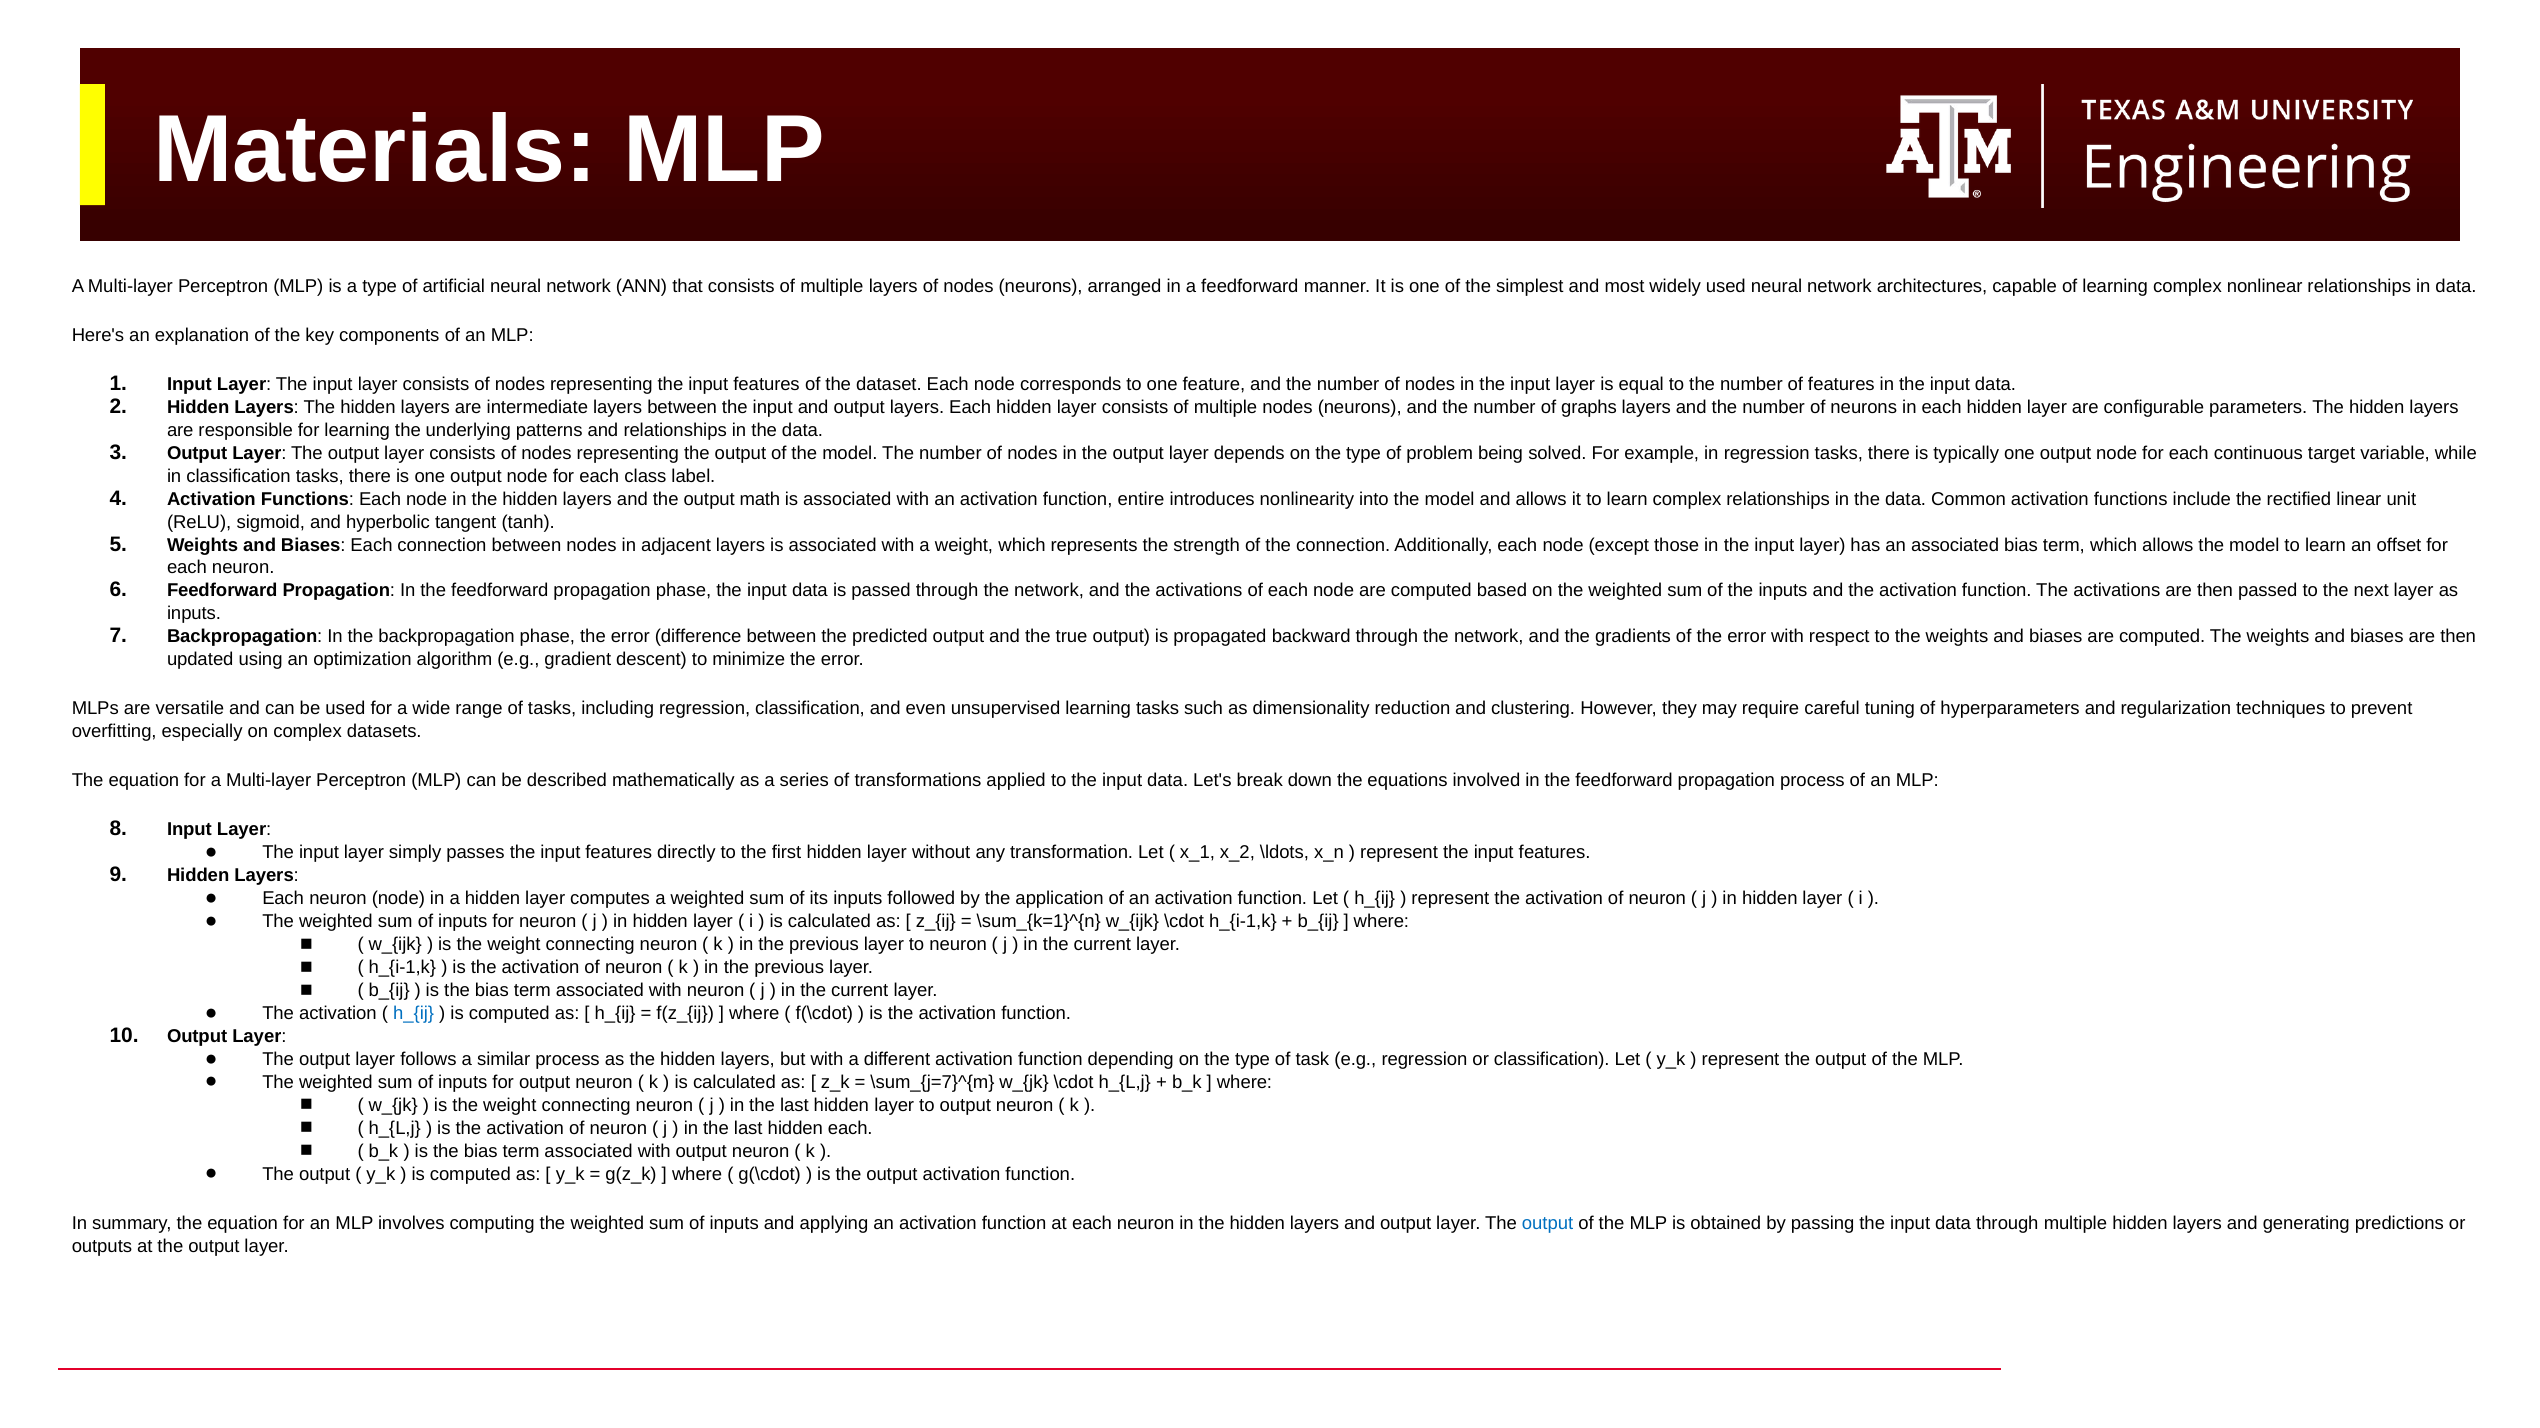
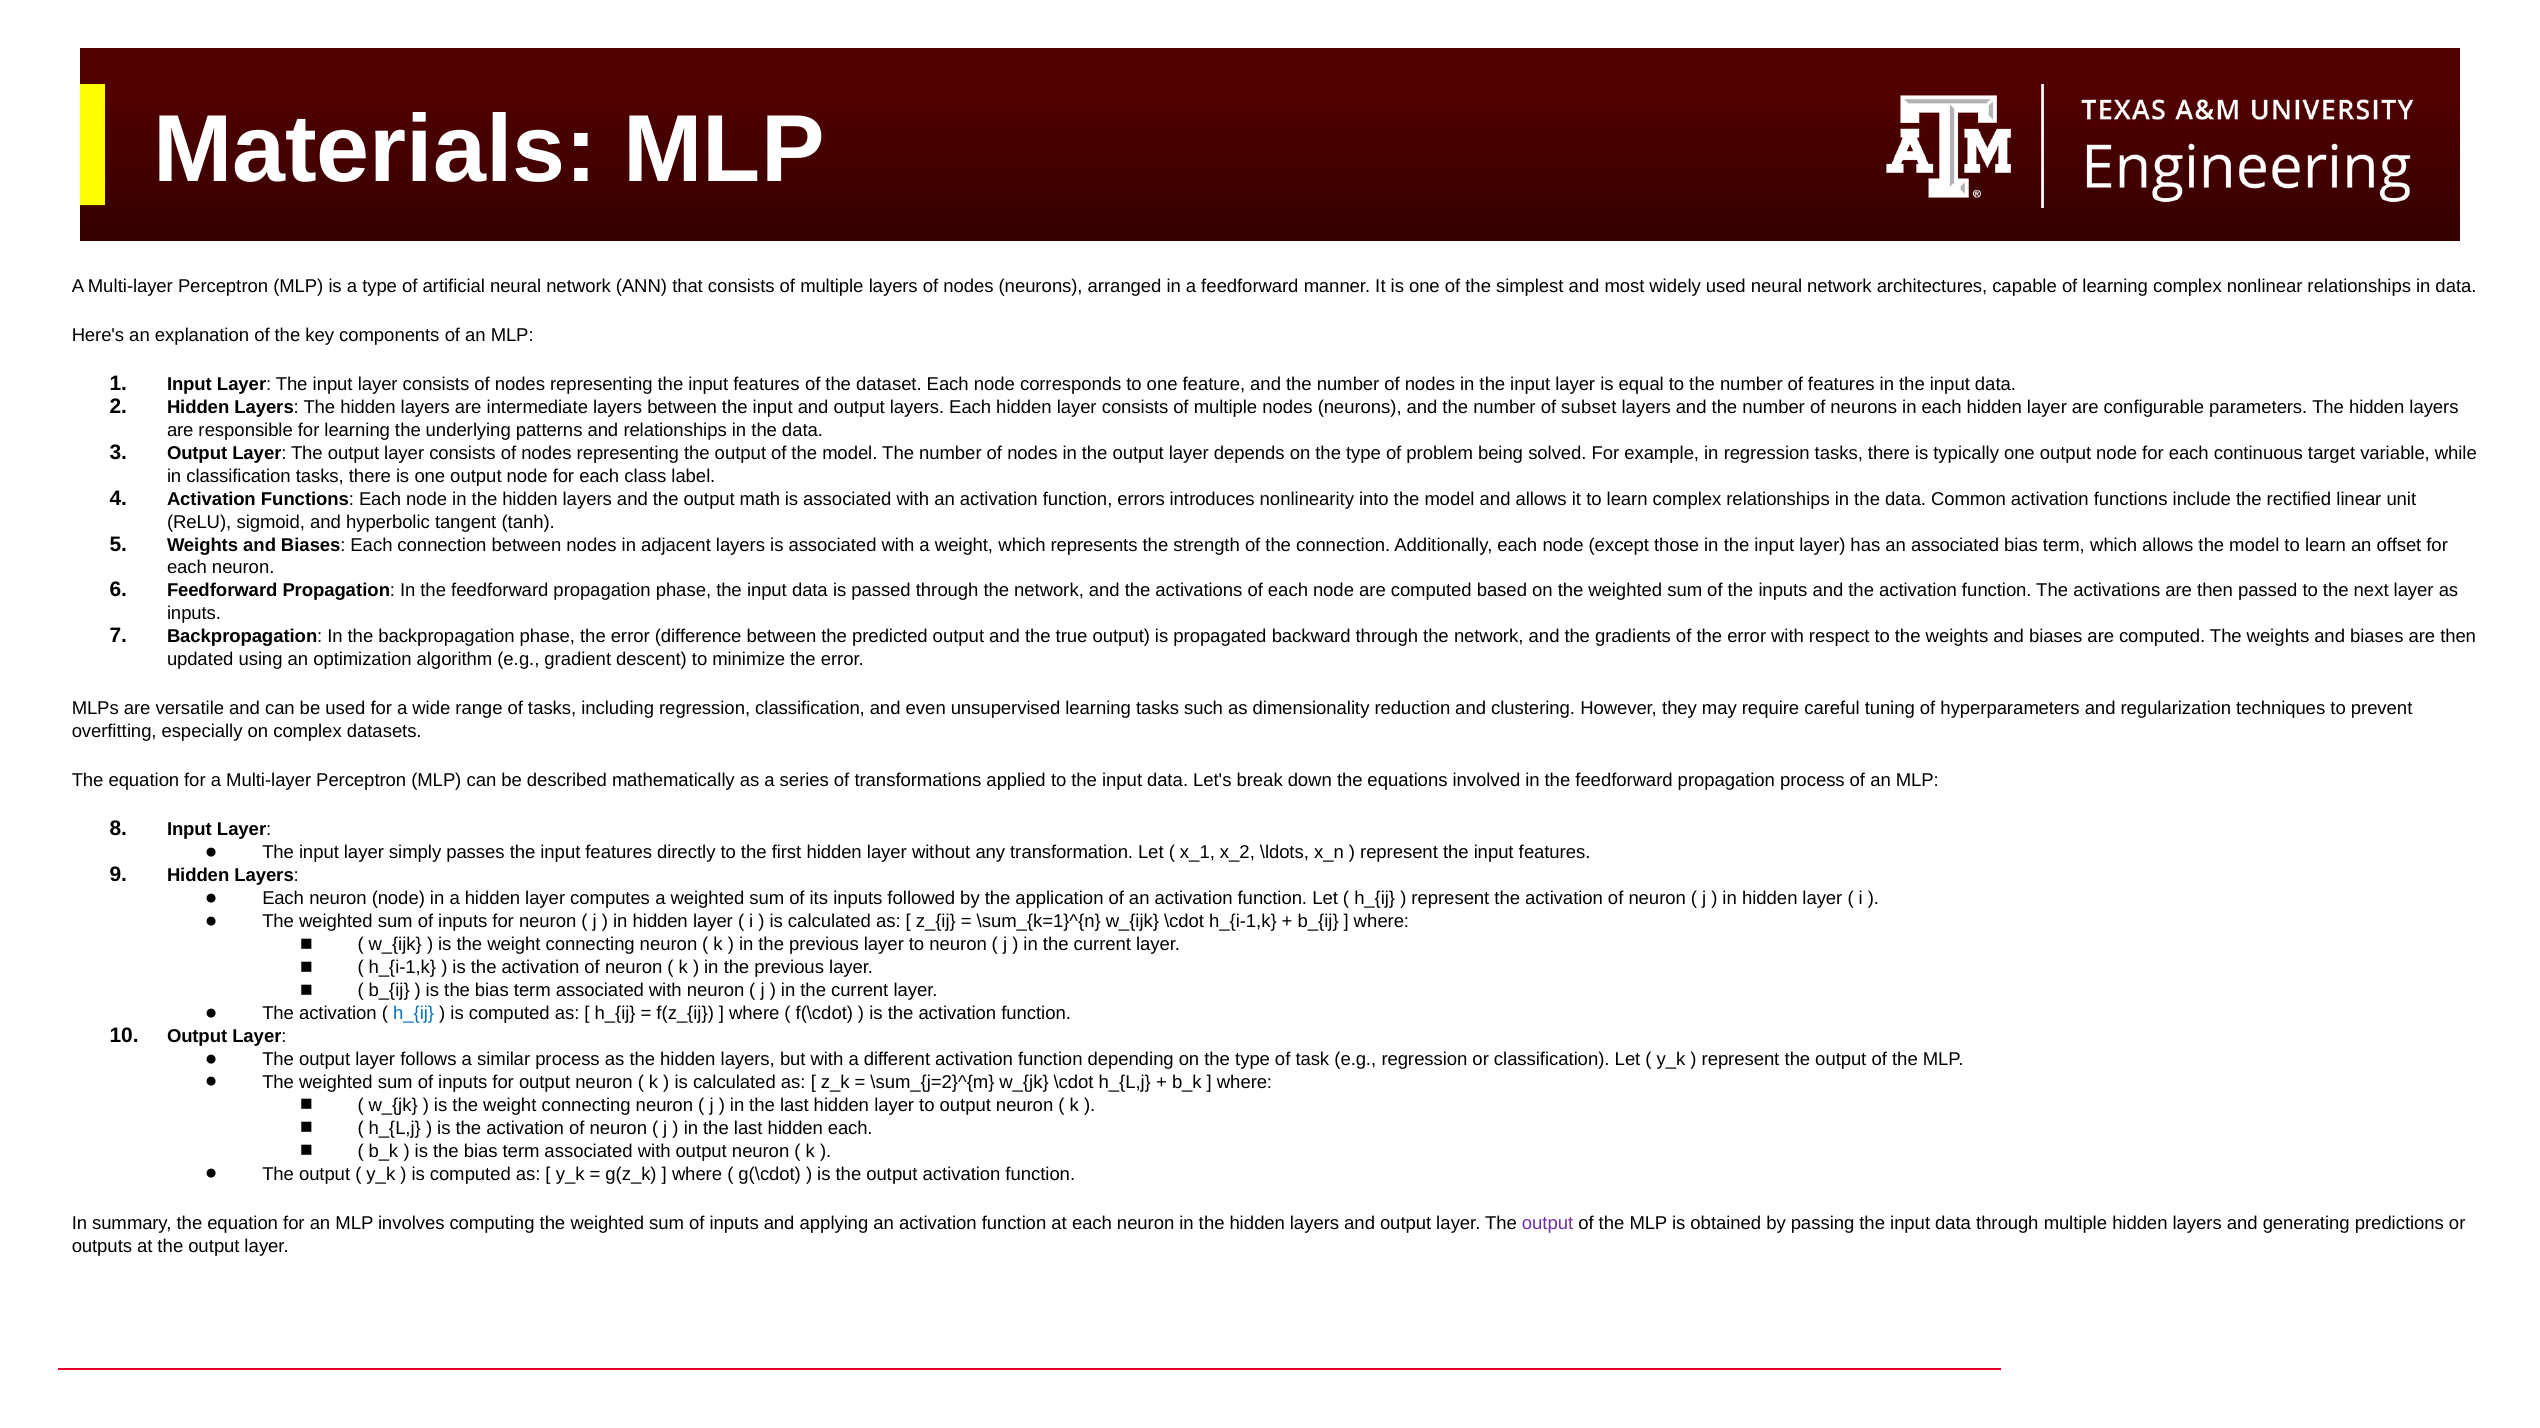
graphs: graphs -> subset (1589, 408)
entire: entire -> errors (1141, 499)
\sum_{j=7}^{m: \sum_{j=7}^{m -> \sum_{j=2}^{m (932, 1083)
output colour: blue -> purple (1548, 1224)
